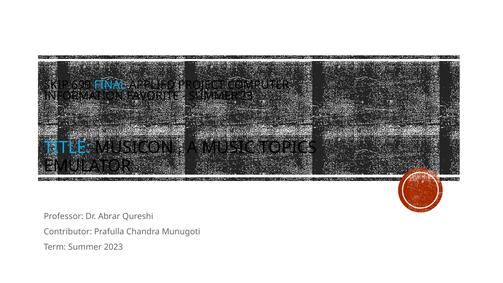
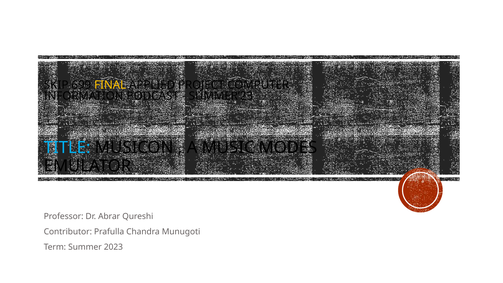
FINAL colour: light blue -> yellow (110, 85)
FAVORITE: FAVORITE -> PODCAST (153, 96)
TOPICS: TOPICS -> MODES (288, 148)
